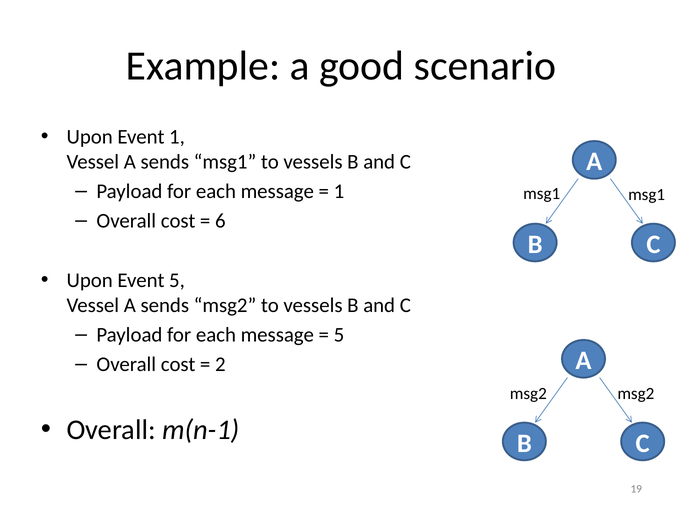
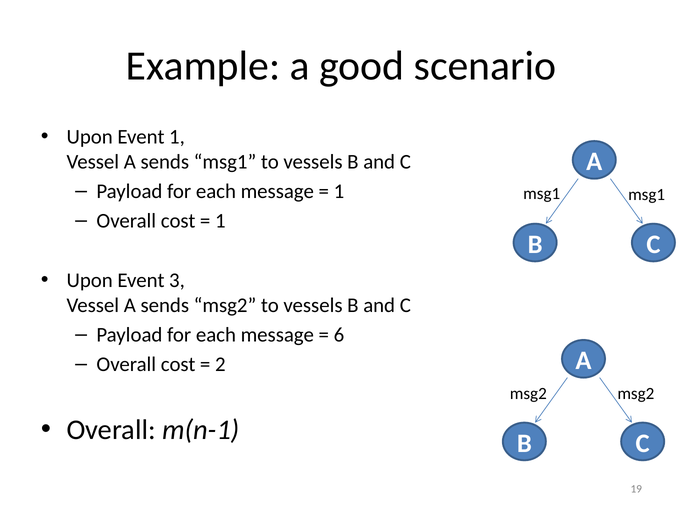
6: 6 -> 1 (220, 221)
Event 5: 5 -> 3 (177, 280)
5: 5 -> 6 (339, 335)
